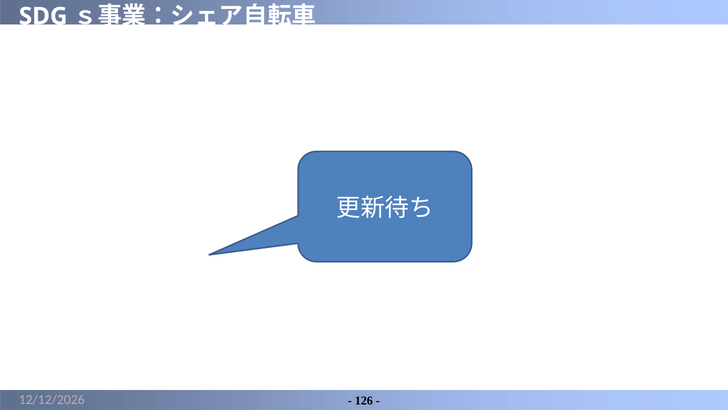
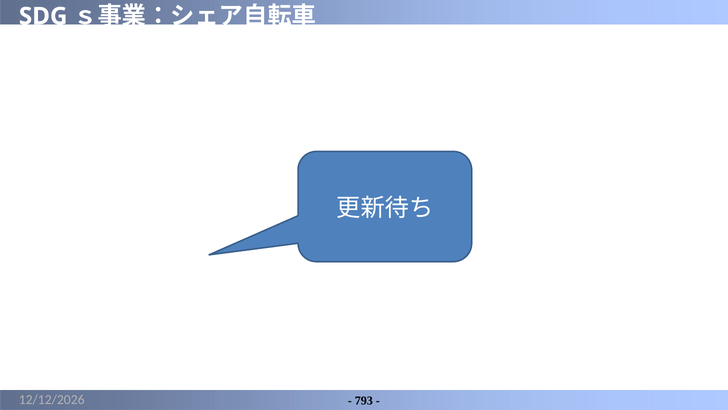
126: 126 -> 793 (364, 400)
